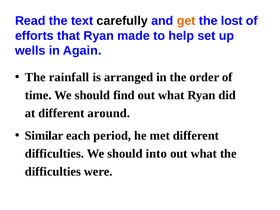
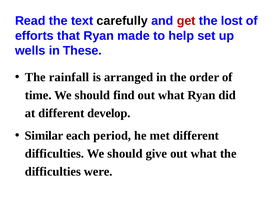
get colour: orange -> red (186, 21)
Again: Again -> These (82, 51)
around: around -> develop (109, 113)
into: into -> give (156, 154)
